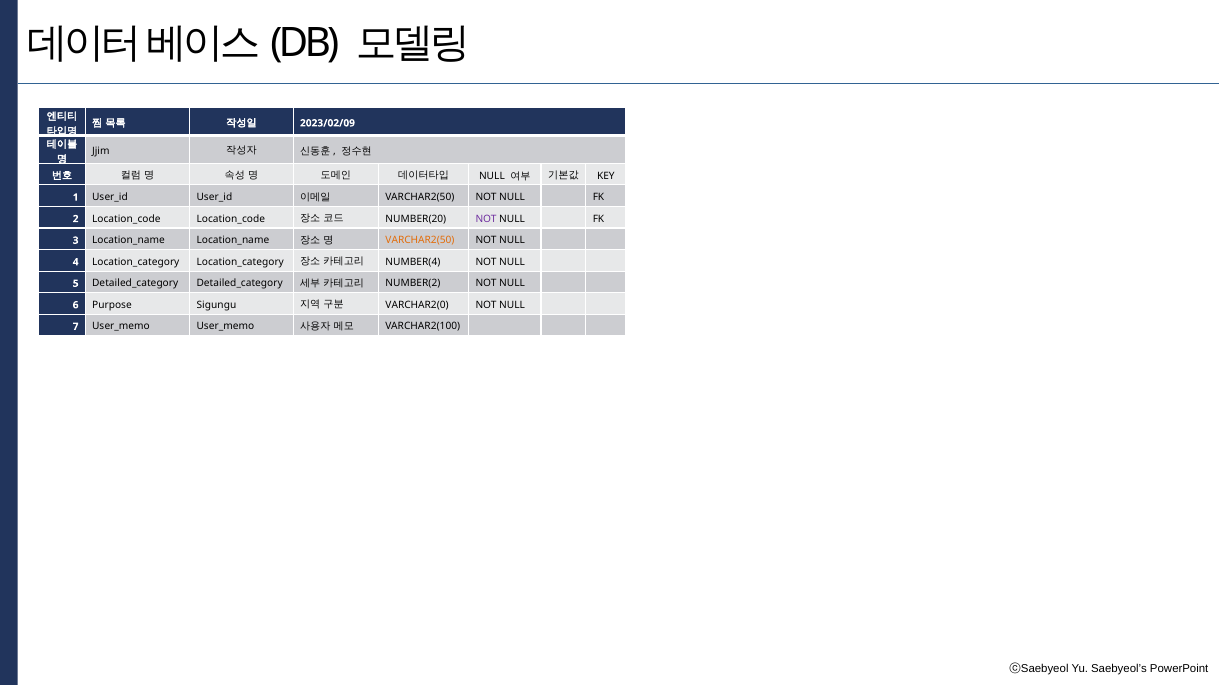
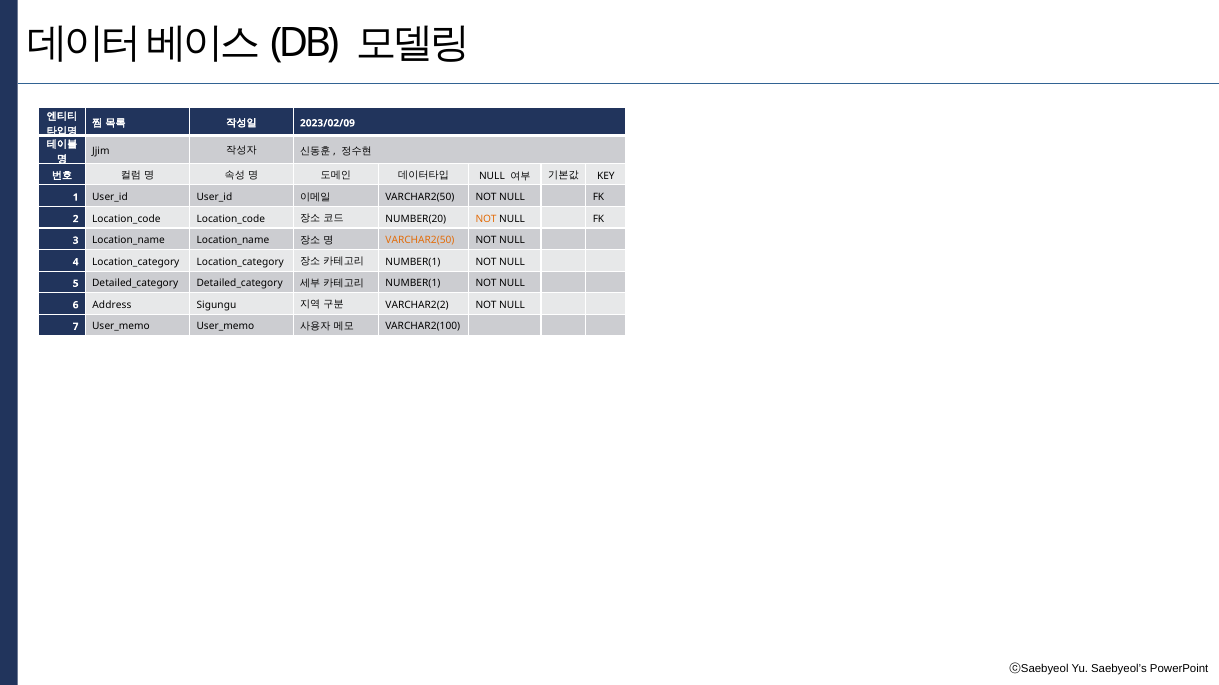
NOT colour: purple -> orange (486, 219)
NUMBER(4: NUMBER(4 -> NUMBER(1 (413, 262)
NUMBER(2: NUMBER(2 -> NUMBER(1 (413, 284)
Purpose: Purpose -> Address (112, 305)
VARCHAR2(0: VARCHAR2(0 -> VARCHAR2(2 (417, 305)
